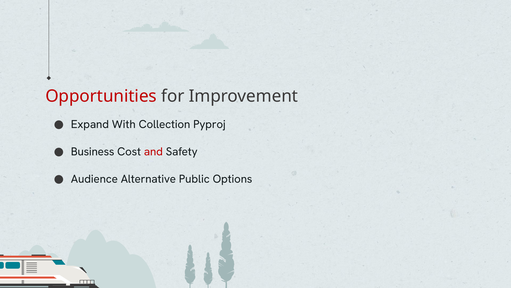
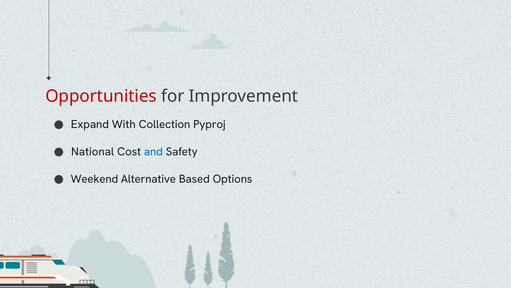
Business: Business -> National (93, 151)
and colour: red -> blue (153, 151)
Audience: Audience -> Weekend (94, 179)
Public: Public -> Based (194, 179)
